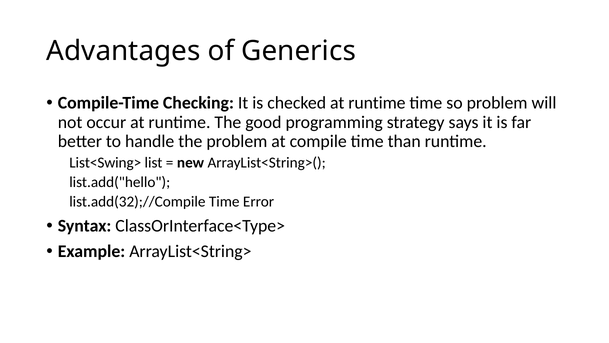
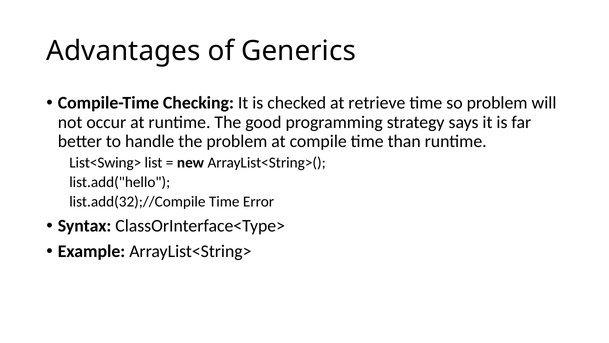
checked at runtime: runtime -> retrieve (377, 103)
